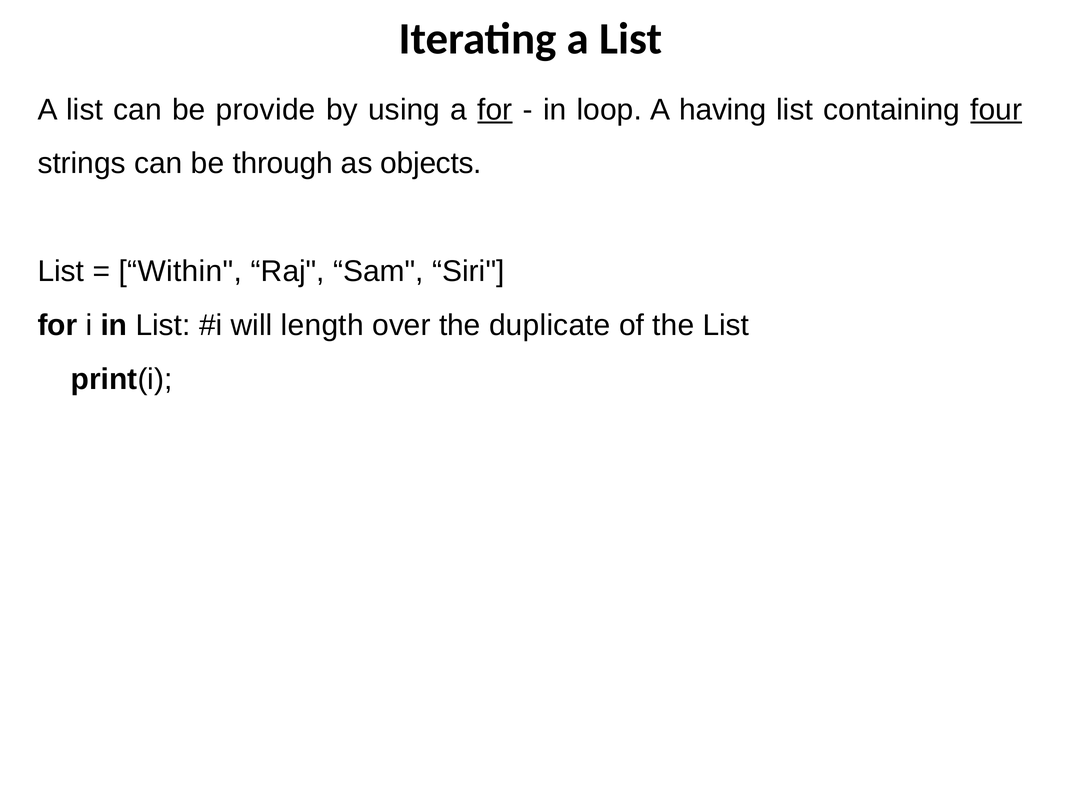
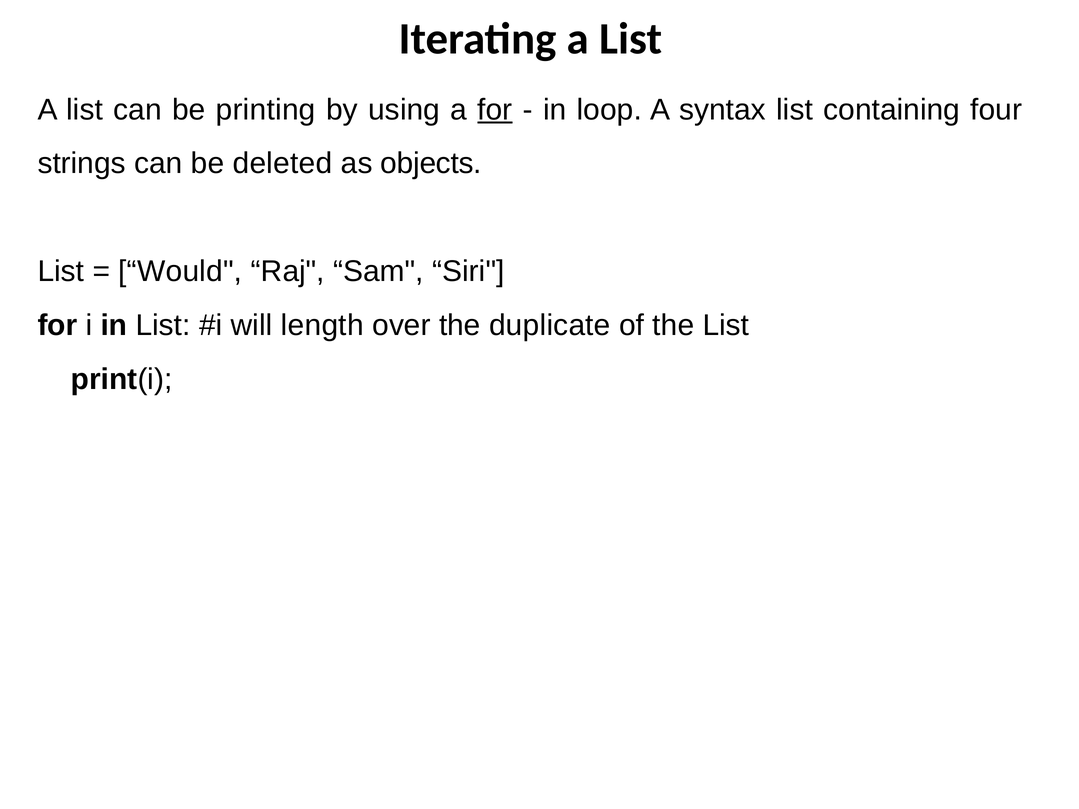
provide: provide -> printing (266, 110)
having: having -> syntax (723, 110)
four underline: present -> none (996, 110)
through: through -> deleted (283, 164)
Within: Within -> Would (180, 272)
